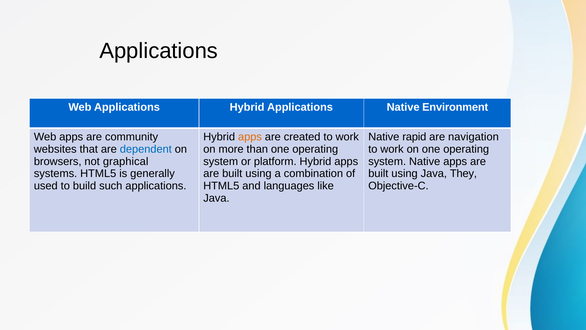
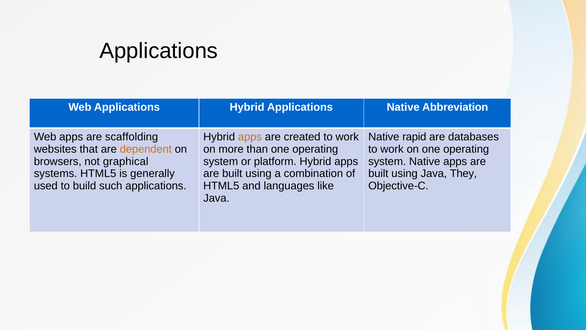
Environment: Environment -> Abbreviation (455, 107)
community: community -> scaffolding (132, 137)
navigation: navigation -> databases (473, 137)
dependent colour: blue -> orange (146, 149)
